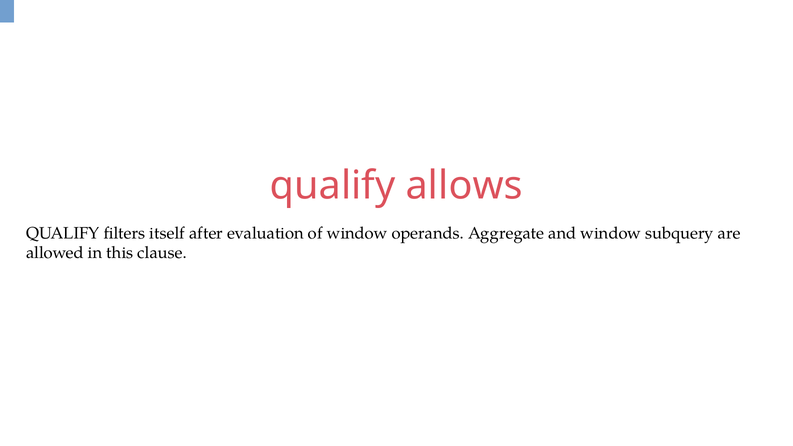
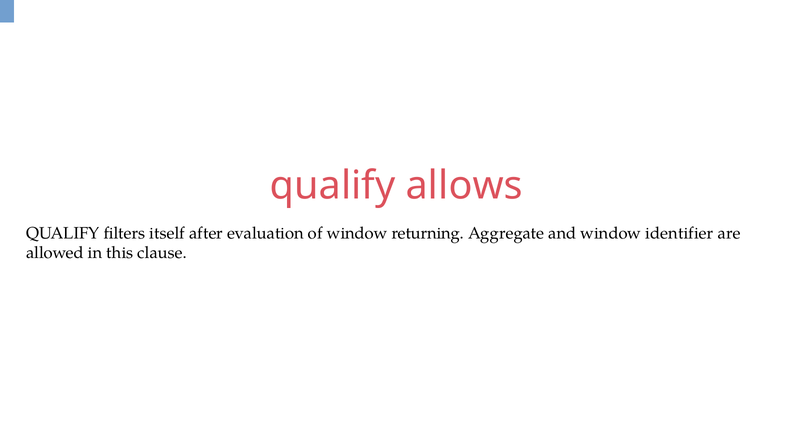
operands: operands -> returning (428, 233)
subquery: subquery -> identifier (679, 233)
